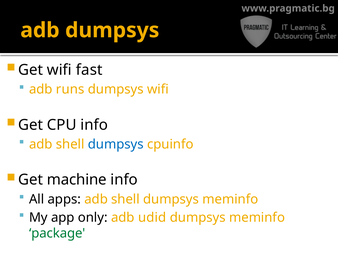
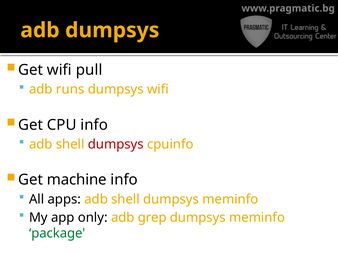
fast: fast -> pull (89, 70)
dumpsys colour: blue -> red (116, 144)
udid: udid -> grep (152, 217)
